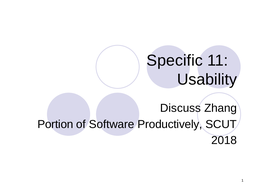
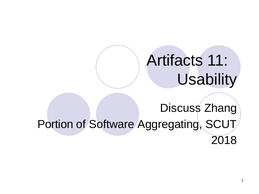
Specific: Specific -> Artifacts (175, 61)
Productively: Productively -> Aggregating (170, 124)
